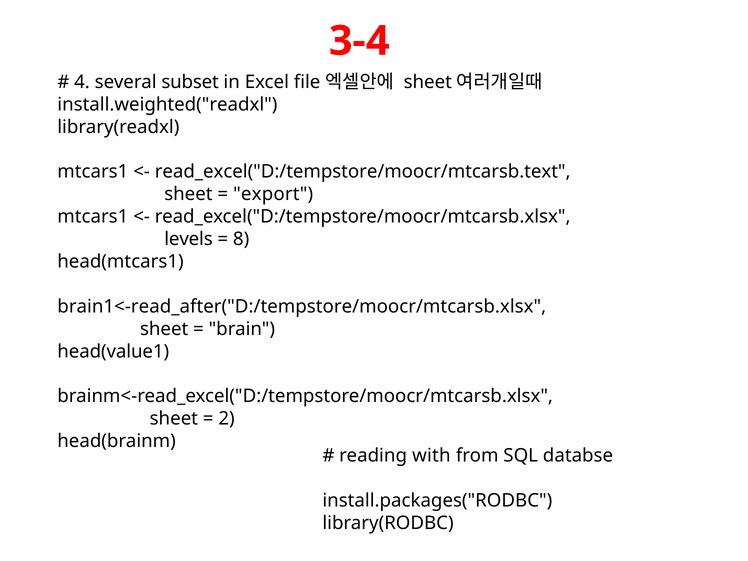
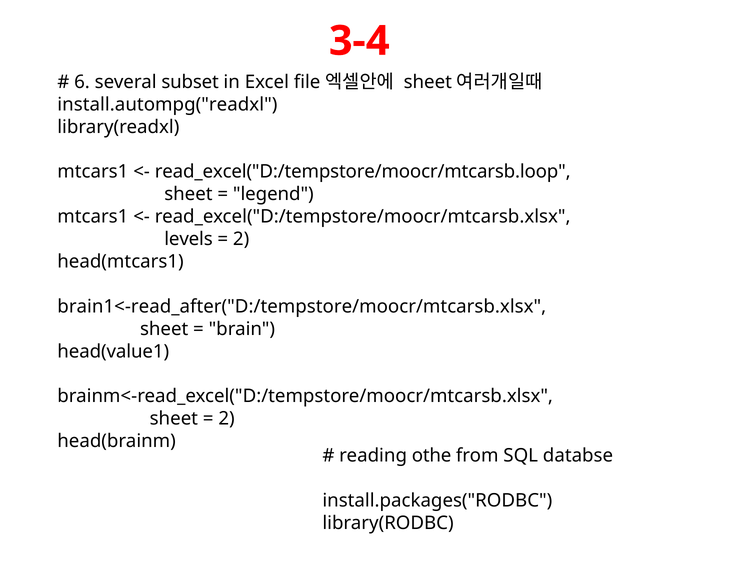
4: 4 -> 6 (82, 82)
install.weighted("readxl: install.weighted("readxl -> install.autompg("readxl (167, 104)
read_excel("D:/tempstore/moocr/mtcarsb.text: read_excel("D:/tempstore/moocr/mtcarsb.text -> read_excel("D:/tempstore/moocr/mtcarsb.loop (363, 172)
export: export -> legend (273, 194)
8: 8 -> 2 (241, 239)
with: with -> othe (432, 456)
